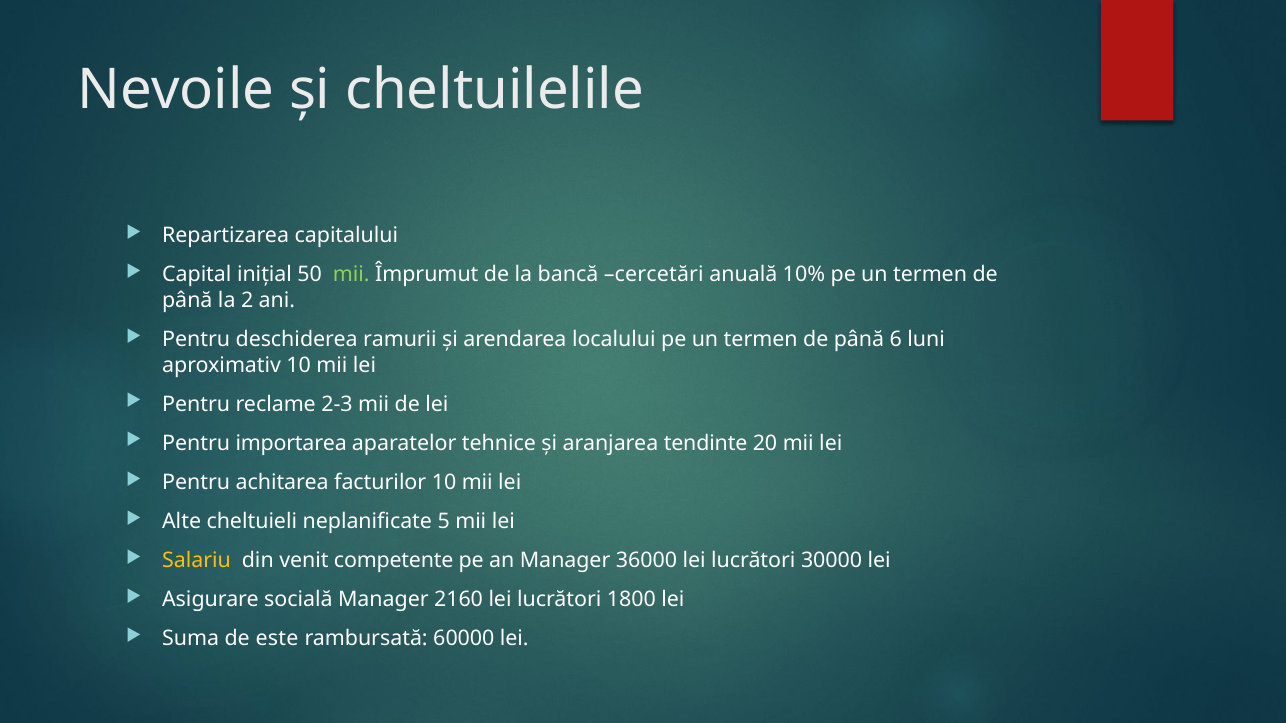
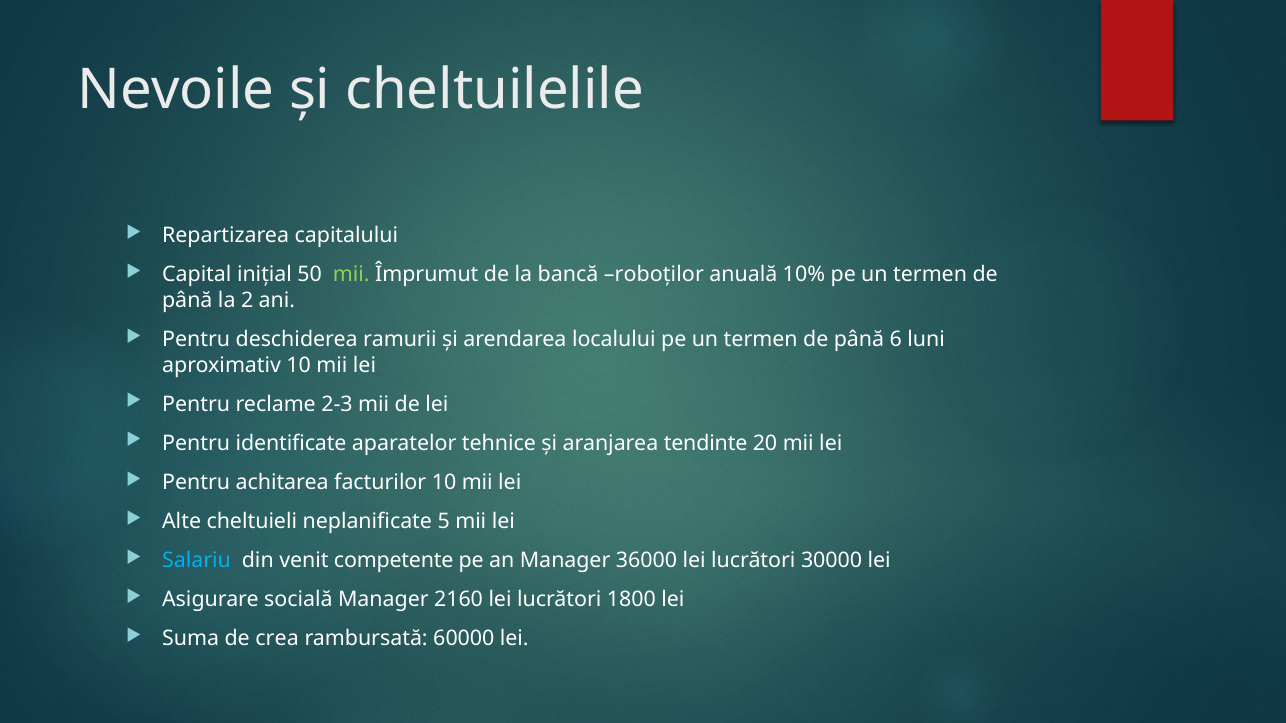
cercetări: cercetări -> roboților (654, 275)
importarea: importarea -> identificate (291, 444)
Salariu colour: yellow -> light blue (197, 561)
este: este -> crea (277, 639)
